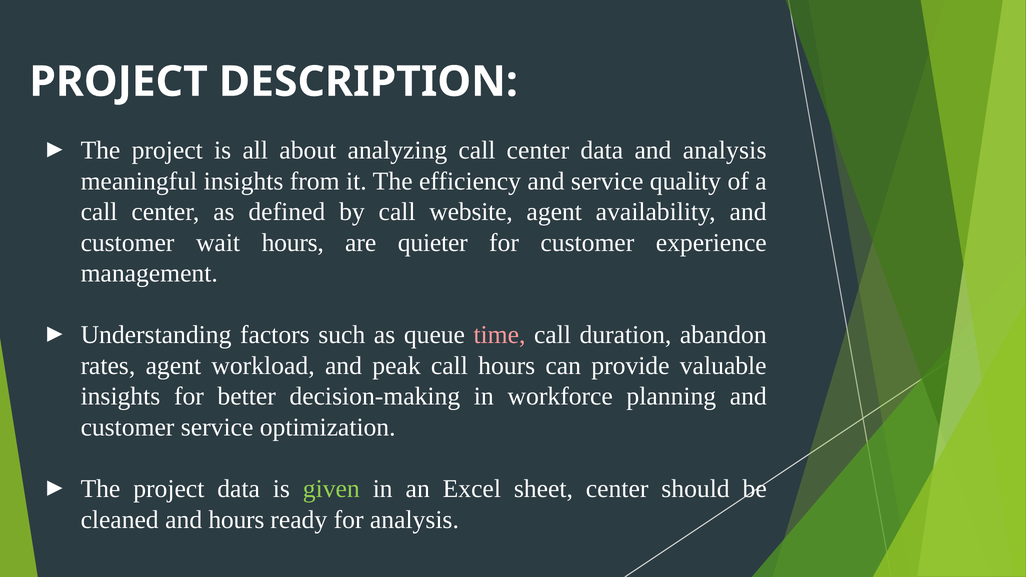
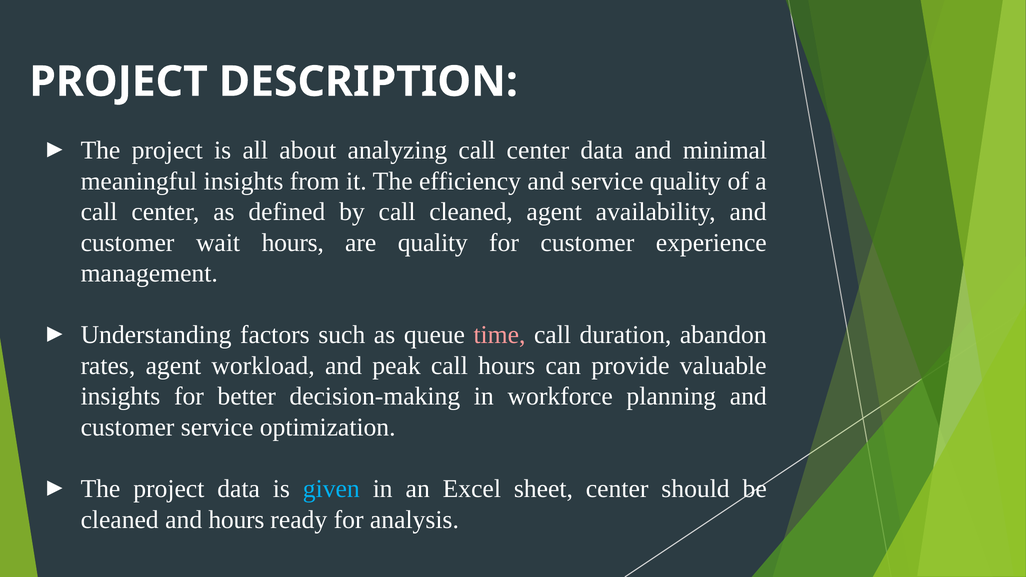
and analysis: analysis -> minimal (725, 150)
call website: website -> cleaned (471, 212)
are quieter: quieter -> quality (433, 243)
given colour: light green -> light blue (331, 489)
